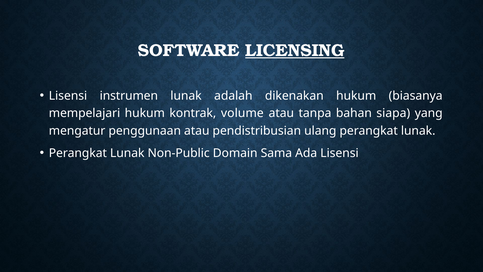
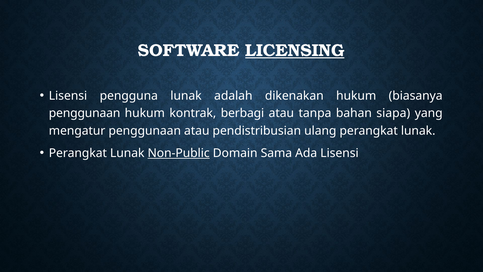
instrumen: instrumen -> pengguna (129, 96)
mempelajari: mempelajari -> penggunaan (85, 113)
volume: volume -> berbagi (242, 113)
Non-Public underline: none -> present (179, 153)
